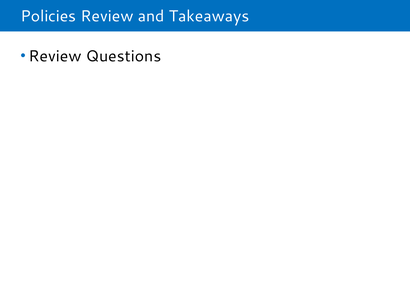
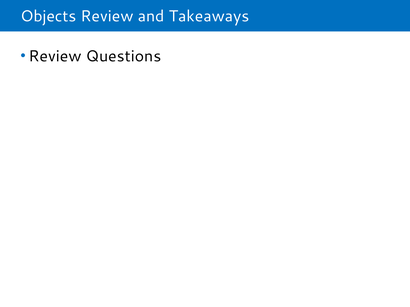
Policies: Policies -> Objects (48, 16)
